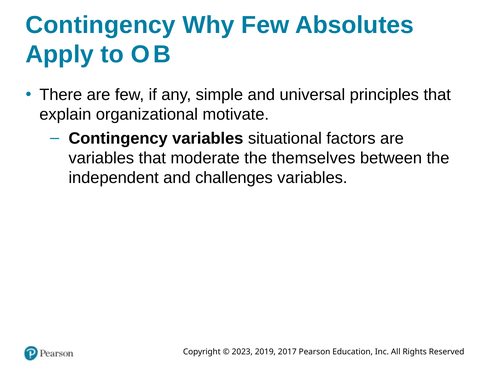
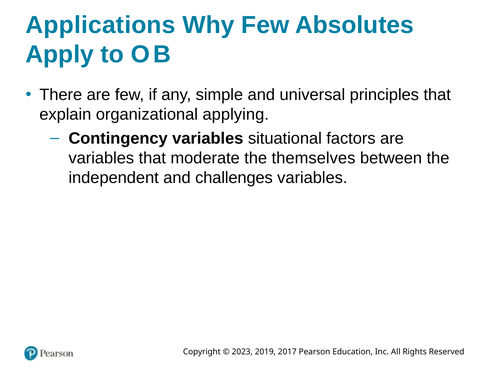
Contingency: Contingency -> Applications (101, 25)
motivate: motivate -> applying (236, 115)
